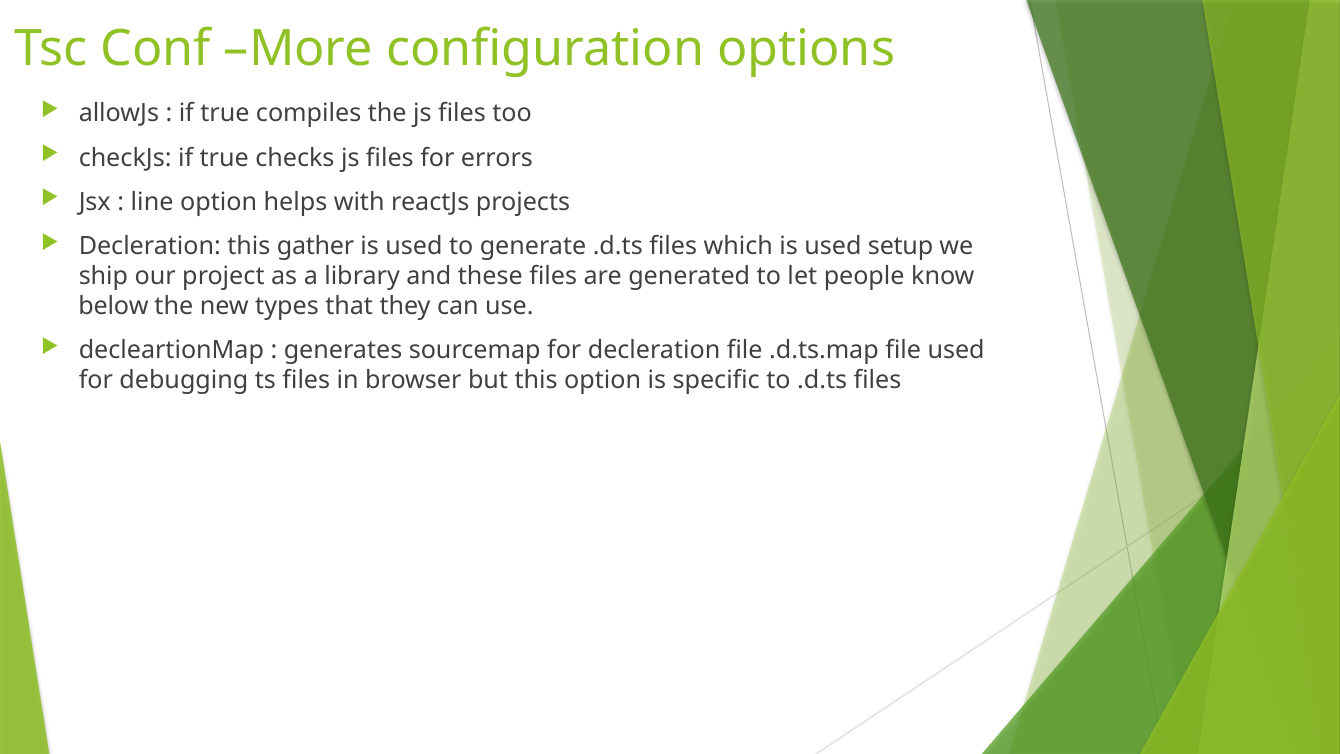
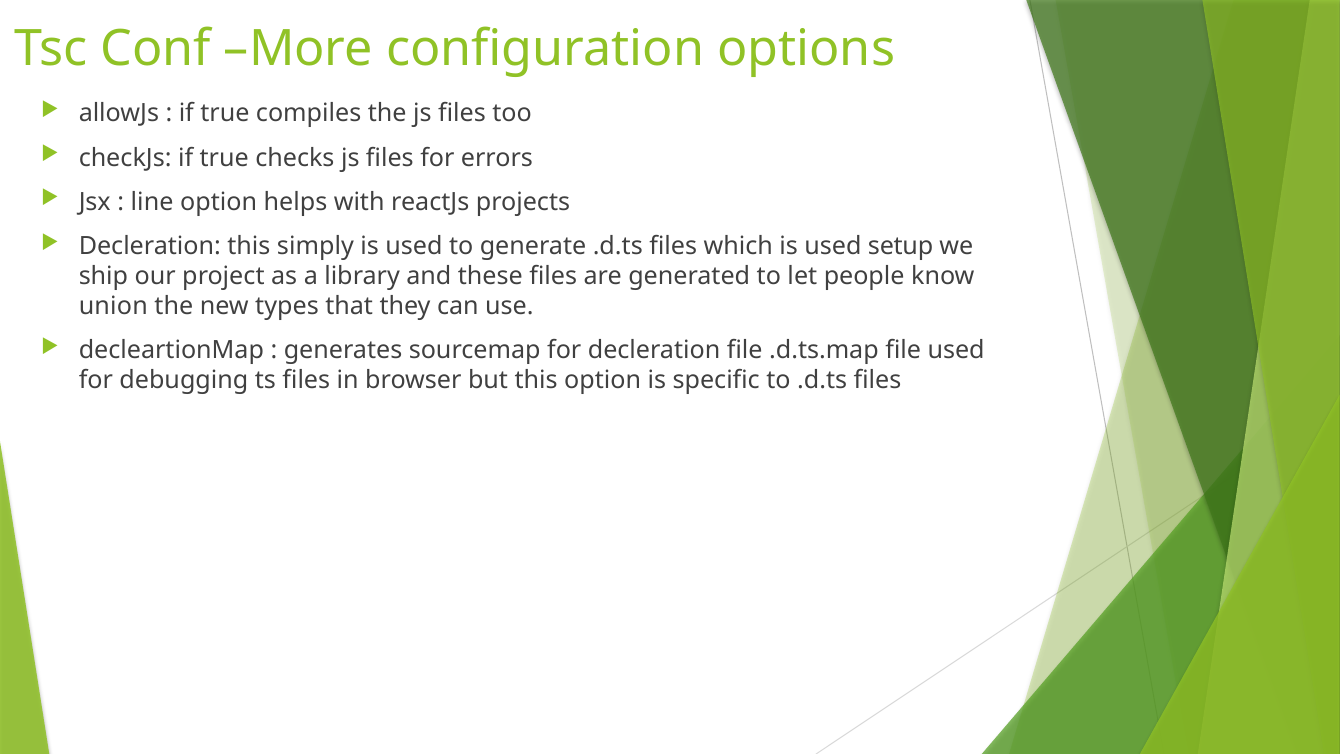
gather: gather -> simply (315, 246)
below: below -> union (113, 306)
